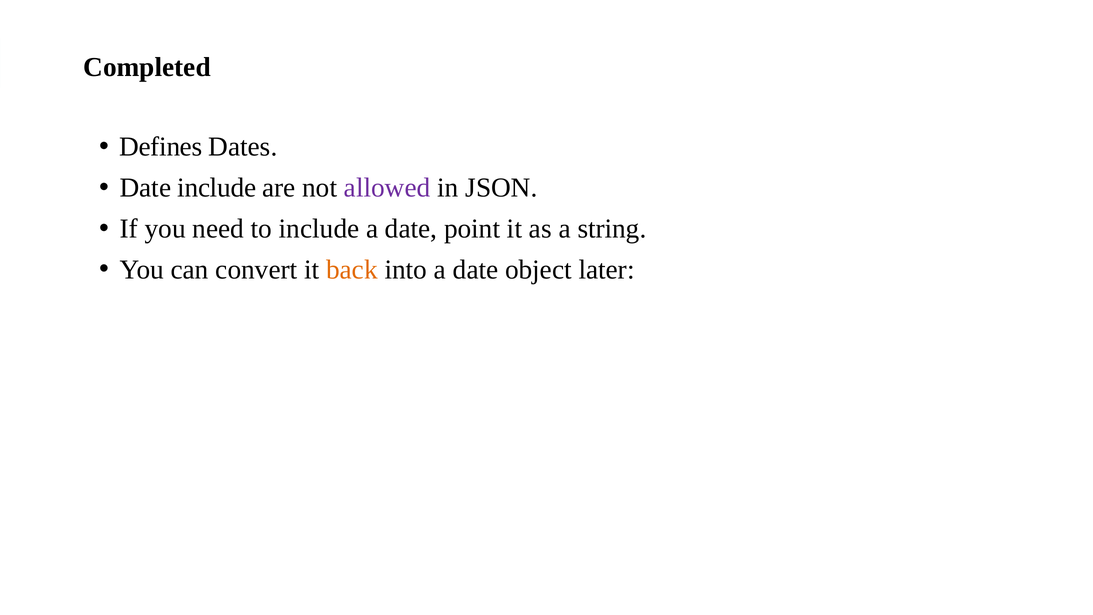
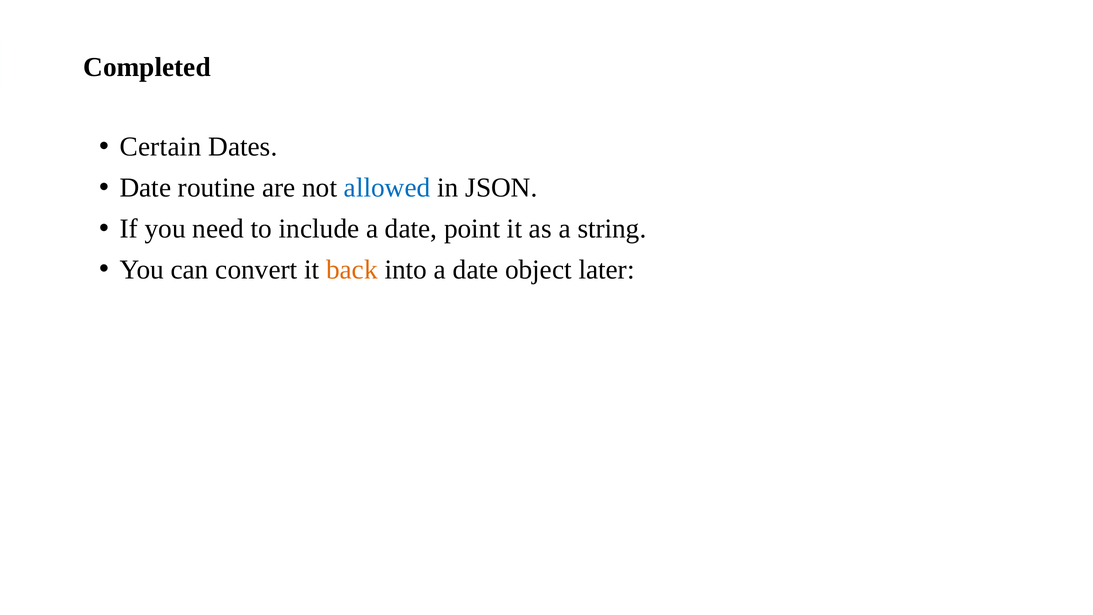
Defines: Defines -> Certain (161, 147)
Date include: include -> routine (217, 188)
allowed colour: purple -> blue (387, 188)
